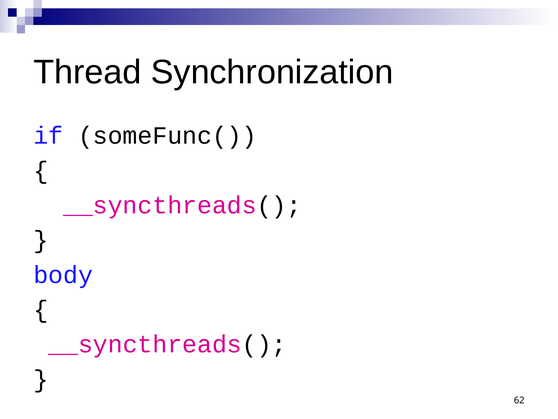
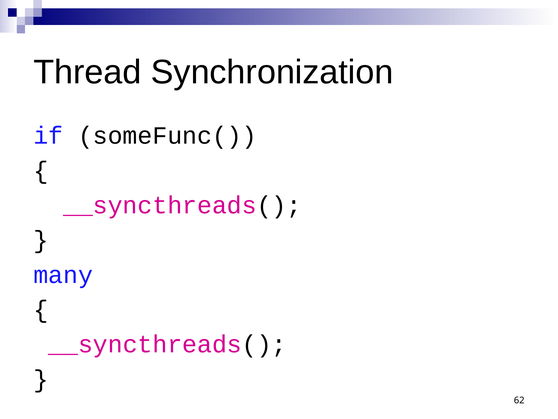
body: body -> many (63, 275)
